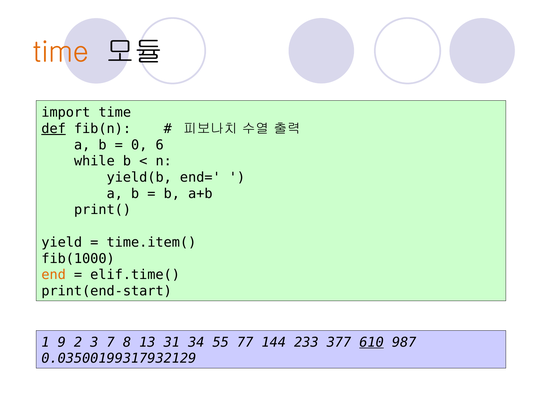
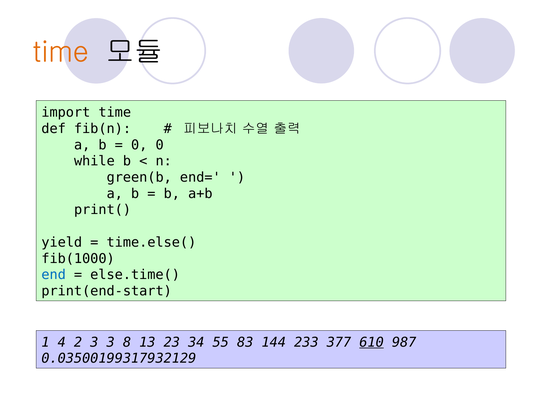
def underline: present -> none (54, 129)
0 6: 6 -> 0 (160, 145)
yield(b: yield(b -> green(b (139, 178)
time.item(: time.item( -> time.else( (151, 243)
end colour: orange -> blue (54, 275)
elif.time(: elif.time( -> else.time( (135, 275)
9: 9 -> 4 (62, 343)
3 7: 7 -> 3 (111, 343)
31: 31 -> 23 (172, 343)
77: 77 -> 83 (245, 343)
